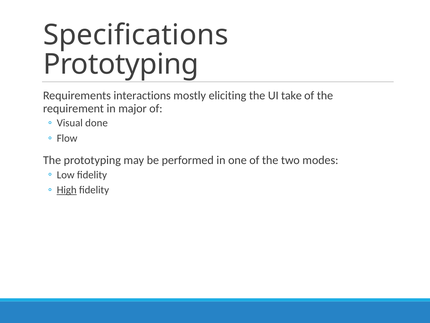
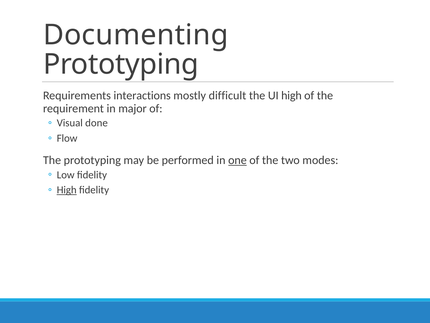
Specifications: Specifications -> Documenting (136, 35)
eliciting: eliciting -> difficult (227, 95)
UI take: take -> high (291, 95)
one underline: none -> present (237, 160)
